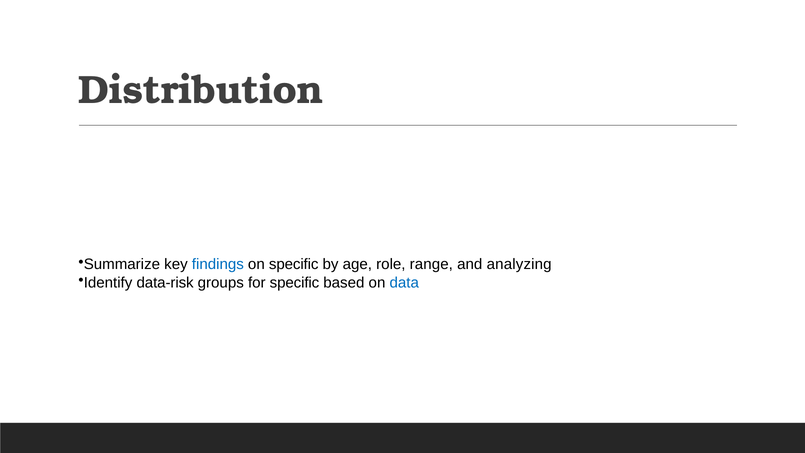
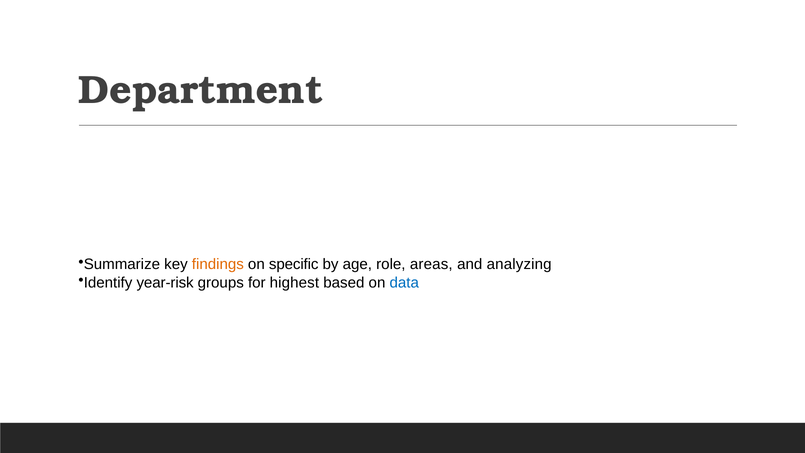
Distribution: Distribution -> Department (201, 90)
findings colour: blue -> orange (218, 264)
range: range -> areas (431, 264)
data-risk: data-risk -> year-risk (165, 283)
for specific: specific -> highest (294, 283)
